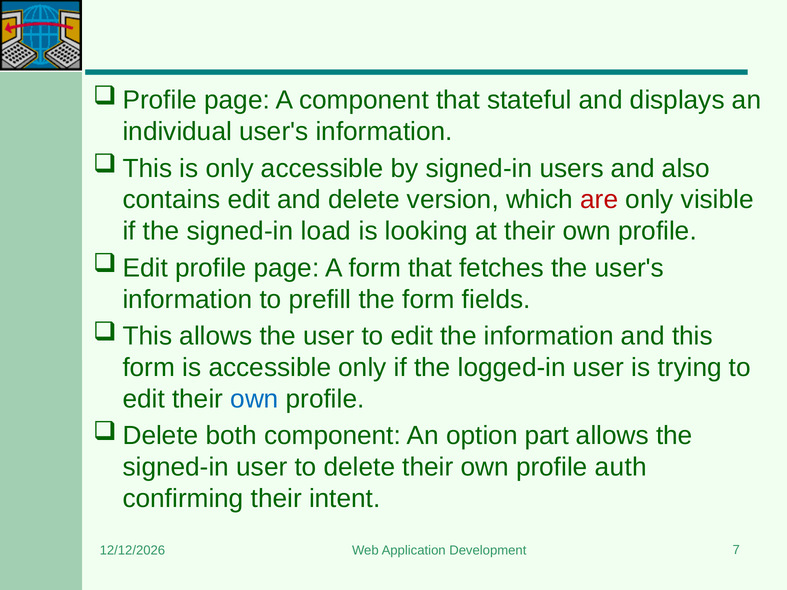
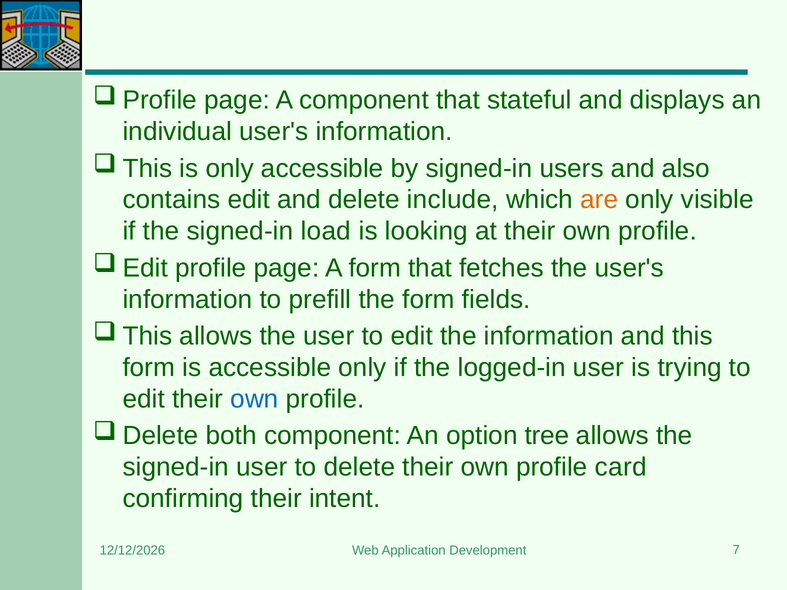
version: version -> include (453, 200)
are colour: red -> orange (599, 200)
part: part -> tree (547, 436)
auth: auth -> card (621, 467)
